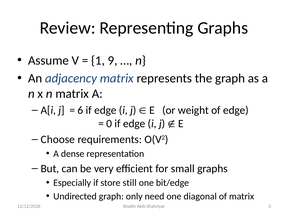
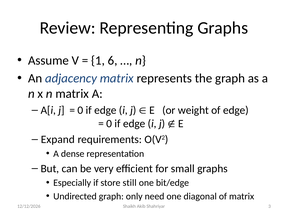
9: 9 -> 6 (113, 60)
6: 6 -> 0 (80, 110)
Choose: Choose -> Expand (58, 139)
